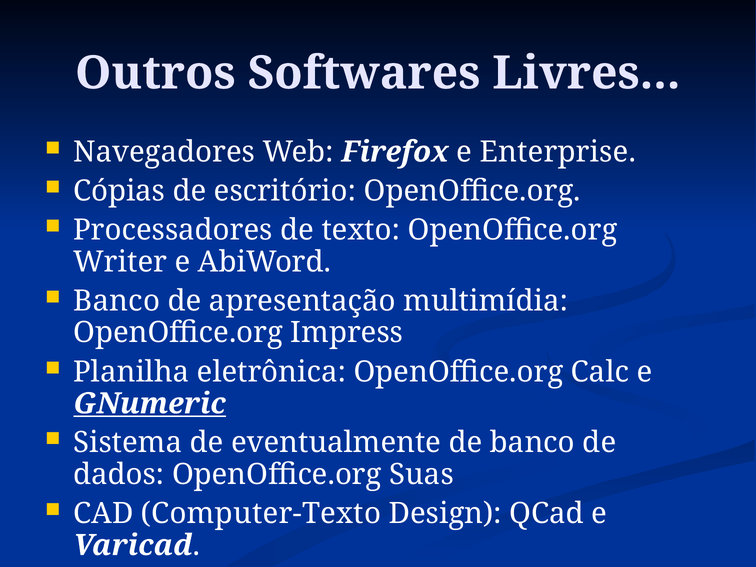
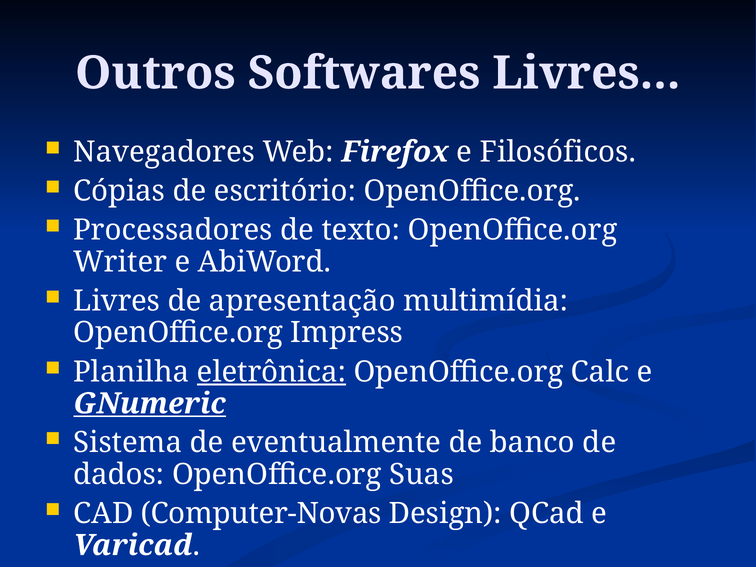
Enterprise: Enterprise -> Filosóficos (558, 152)
Banco: Banco -> Livres (117, 301)
eletrônica underline: none -> present (271, 372)
Computer-Texto: Computer-Texto -> Computer-Novas (261, 514)
